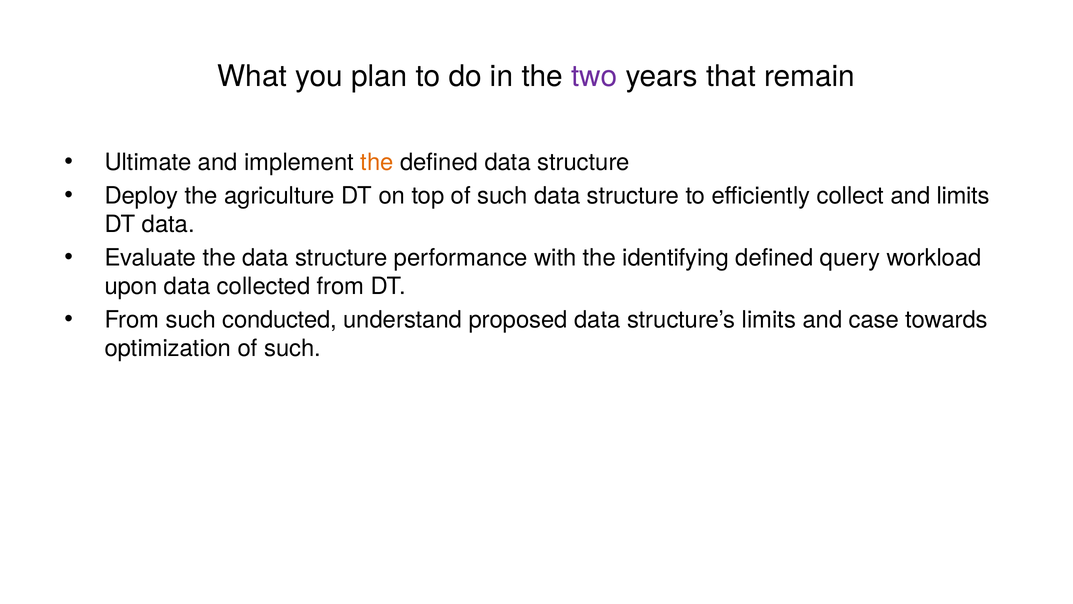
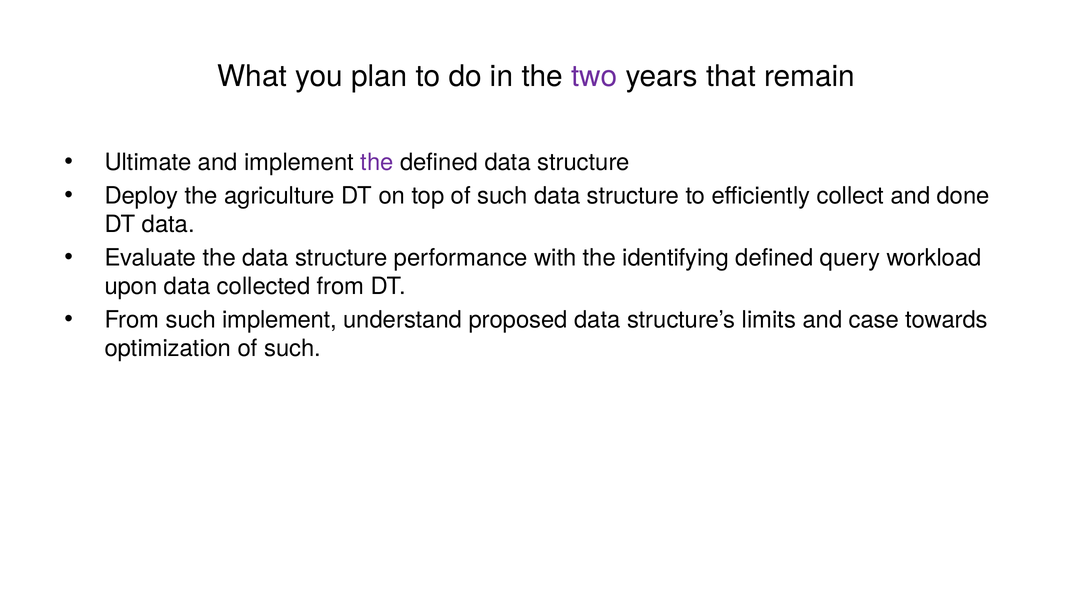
the colour: orange -> purple (377, 162)
and limits: limits -> done (963, 196)
such conducted: conducted -> implement (280, 319)
